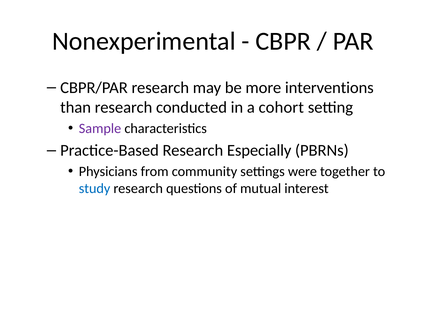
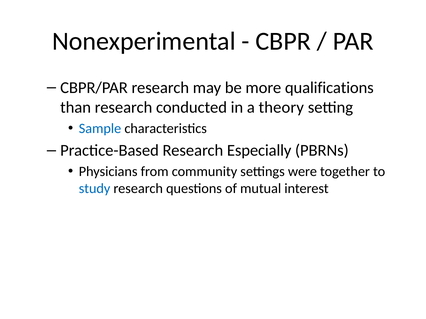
interventions: interventions -> qualifications (329, 88)
cohort: cohort -> theory (281, 108)
Sample colour: purple -> blue (100, 129)
